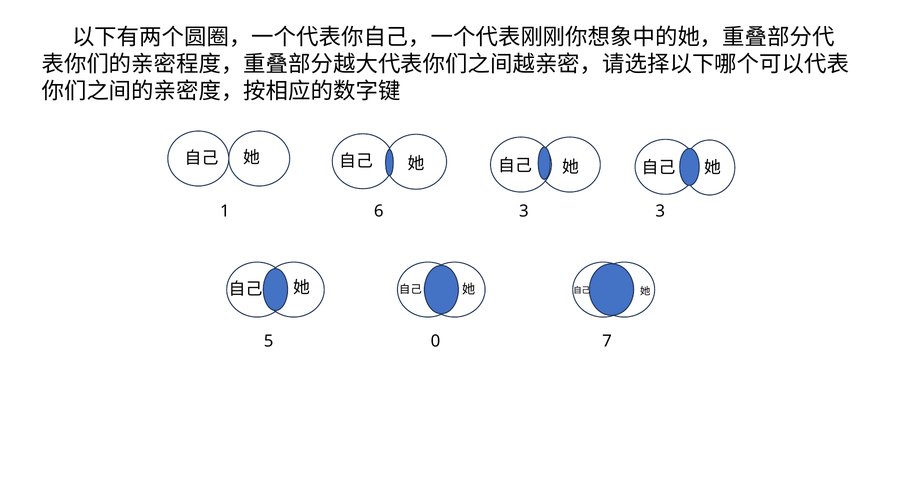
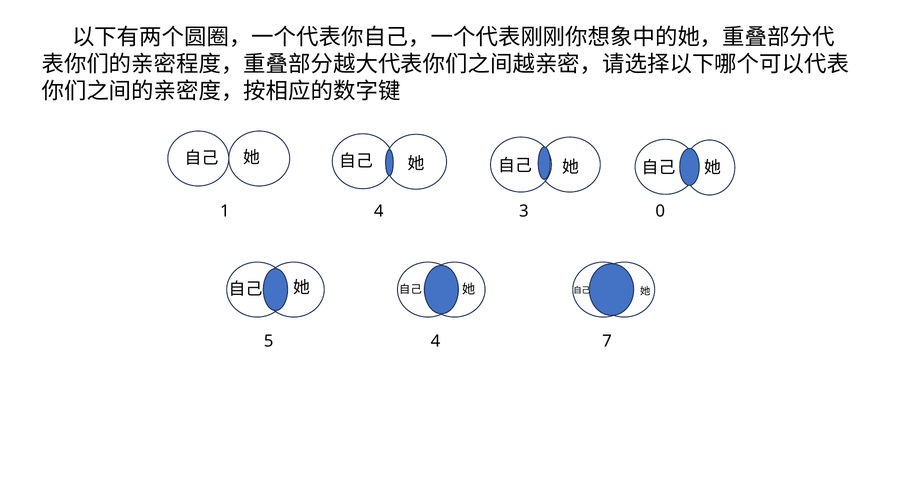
1 6: 6 -> 4 (379, 212)
3 3: 3 -> 0 (660, 212)
5 0: 0 -> 4 (436, 341)
